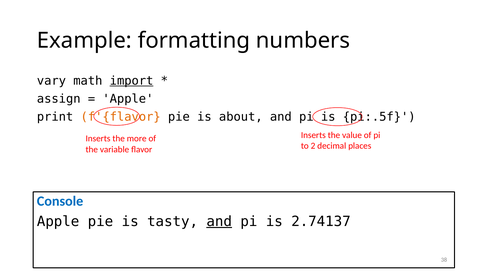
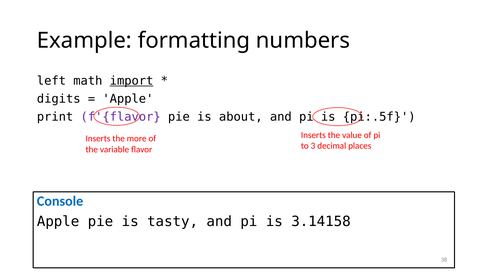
vary: vary -> left (51, 81)
assign: assign -> digits (59, 99)
f'{flavor colour: orange -> purple (121, 117)
2: 2 -> 3 (313, 146)
and underline: present -> none (219, 222)
2.74137: 2.74137 -> 3.14158 (321, 222)
